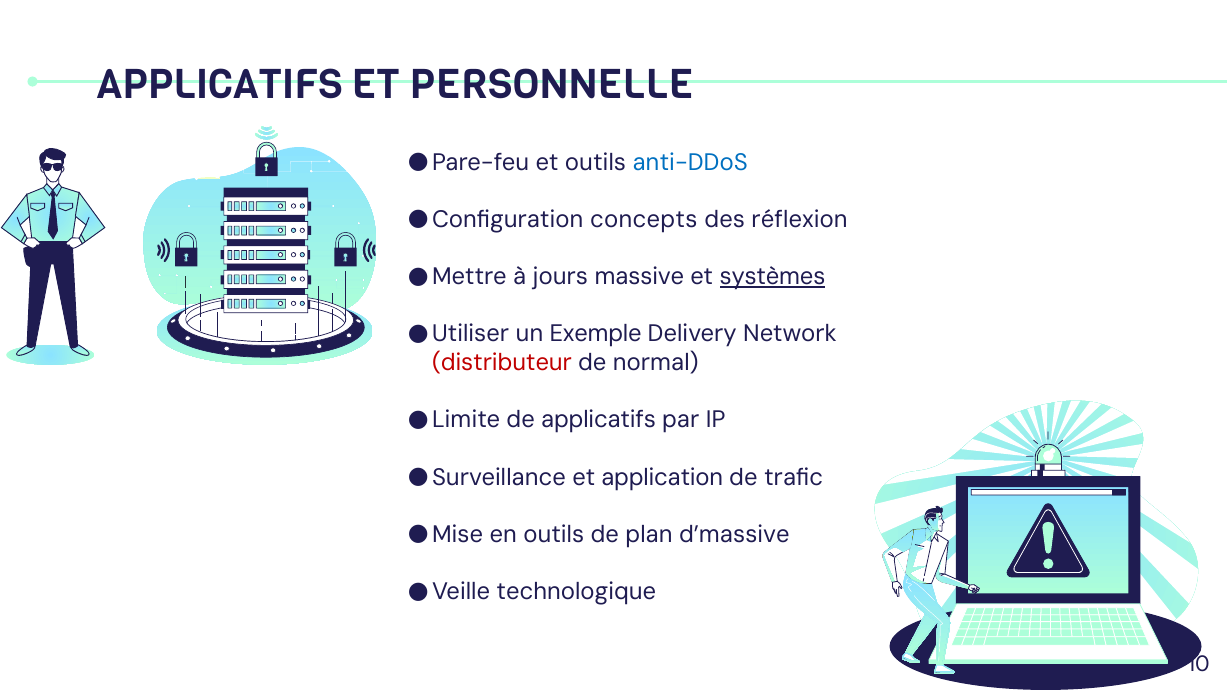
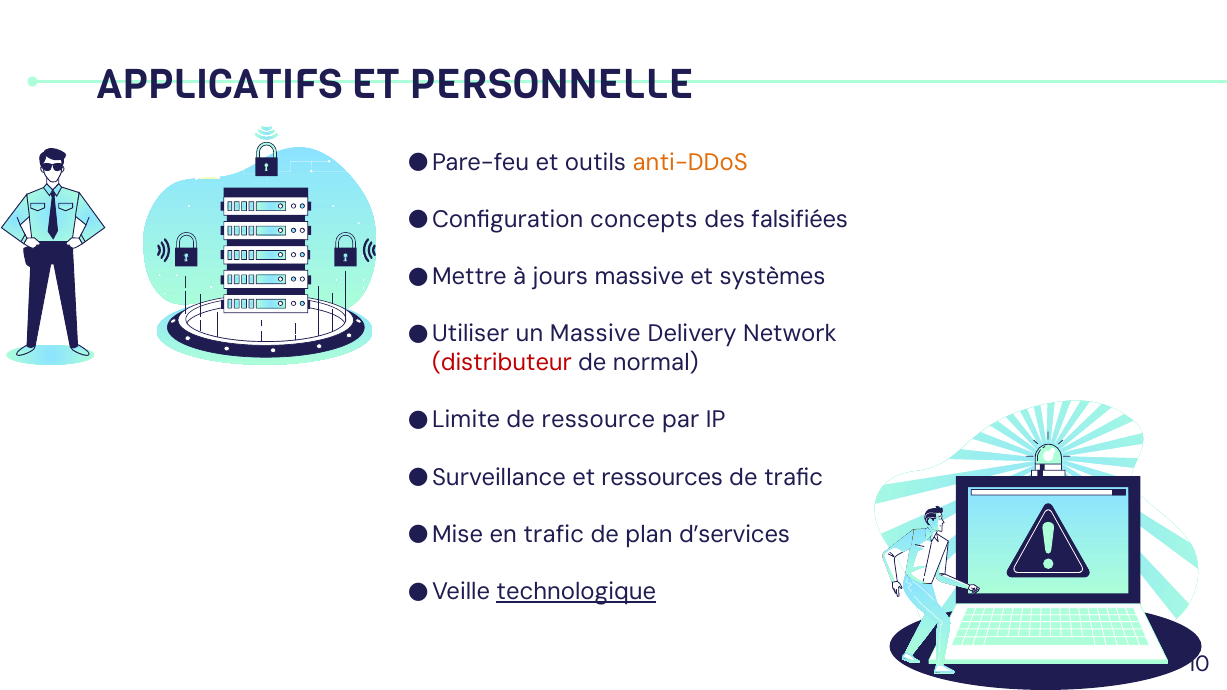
anti-DDoS colour: blue -> orange (690, 162)
réflexion: réflexion -> falsifiées (800, 220)
systèmes underline: present -> none (773, 277)
un Exemple: Exemple -> Massive (595, 334)
de applicatifs: applicatifs -> ressource (598, 420)
application: application -> ressources (662, 477)
en outils: outils -> trafic (554, 535)
d’massive: d’massive -> d’services (735, 535)
technologique underline: none -> present (576, 592)
